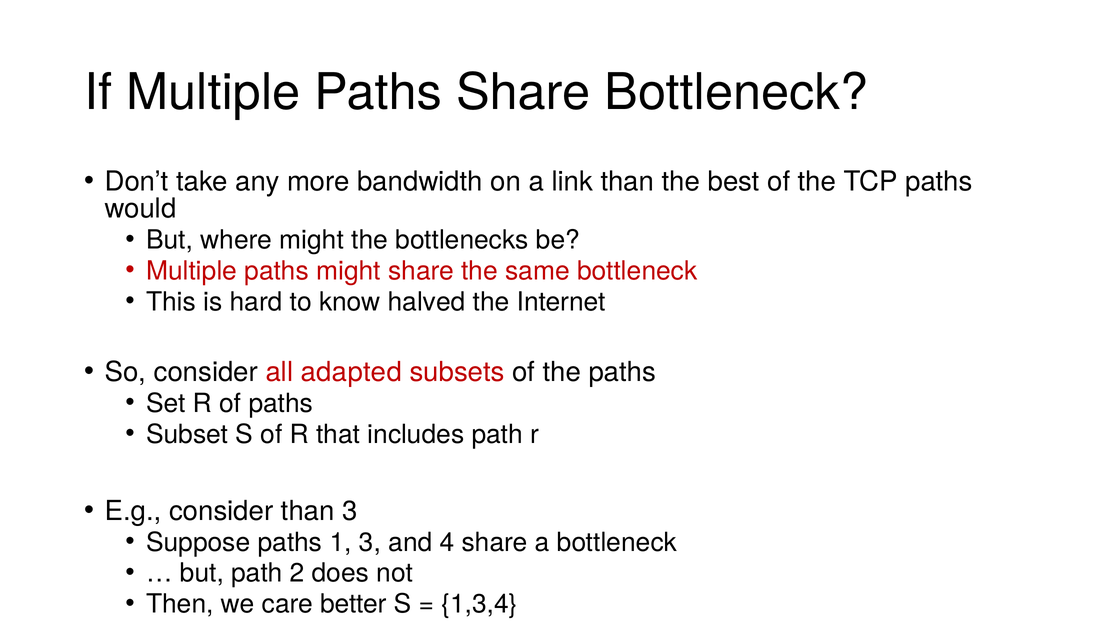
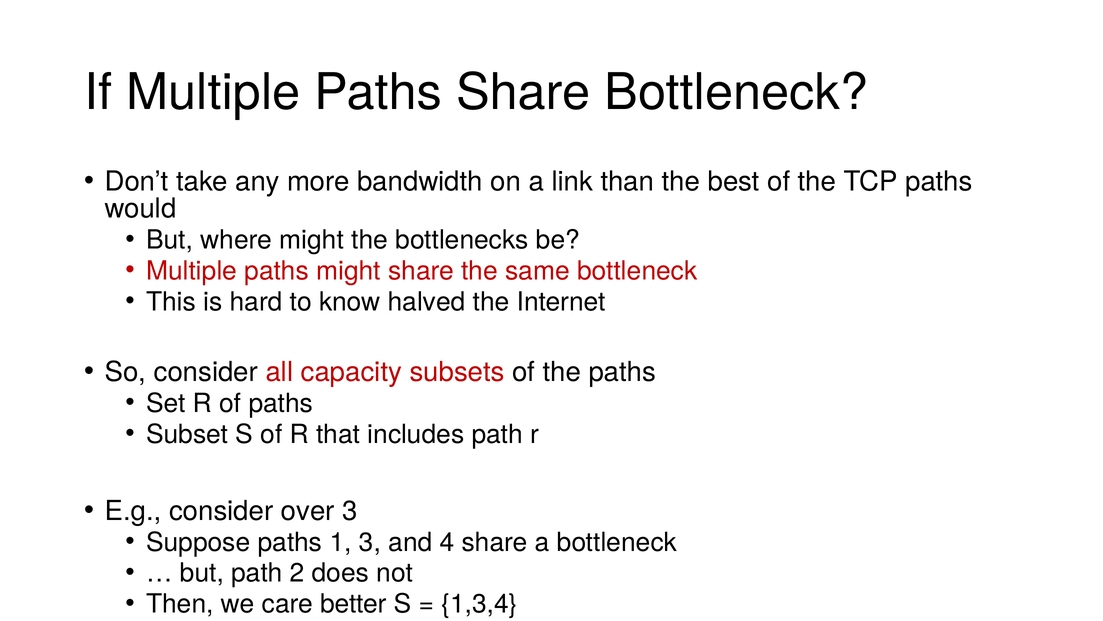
adapted: adapted -> capacity (351, 372)
consider than: than -> over (308, 510)
